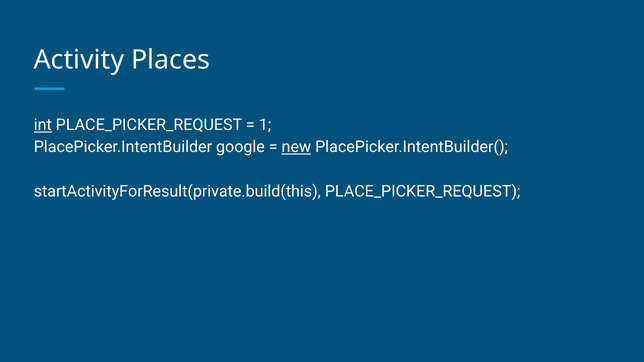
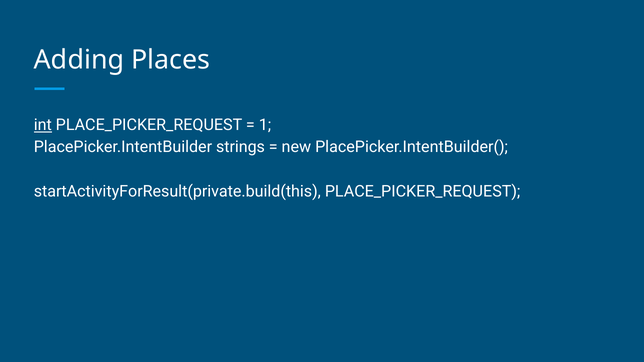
Activity: Activity -> Adding (79, 60)
google: google -> strings (241, 147)
new underline: present -> none (296, 147)
